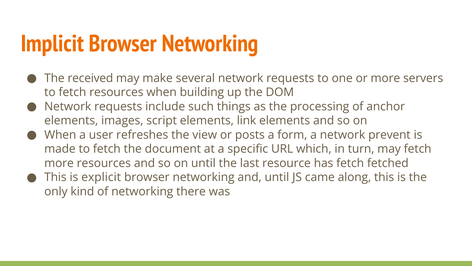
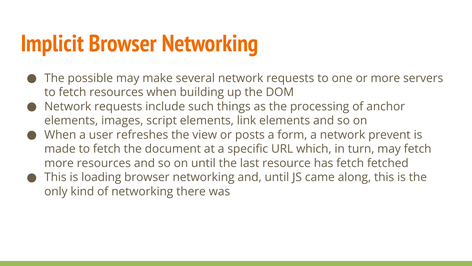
received: received -> possible (90, 78)
explicit: explicit -> loading (101, 177)
